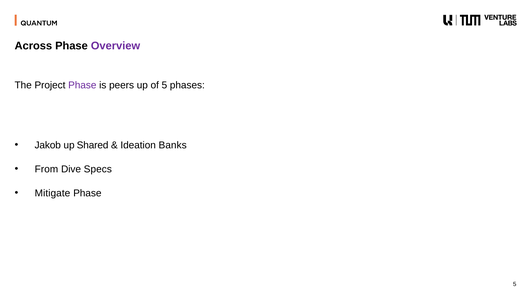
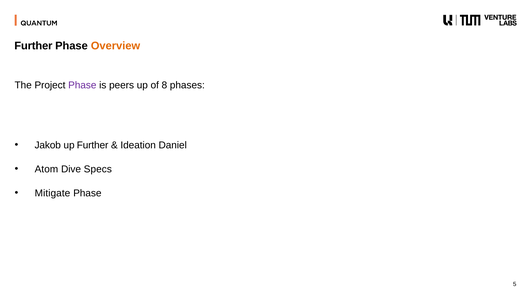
Across: Across -> Further (33, 46)
Overview colour: purple -> orange (115, 46)
of 5: 5 -> 8 (164, 85)
up Shared: Shared -> Further (93, 145)
Banks: Banks -> Daniel (173, 145)
From: From -> Atom (46, 169)
